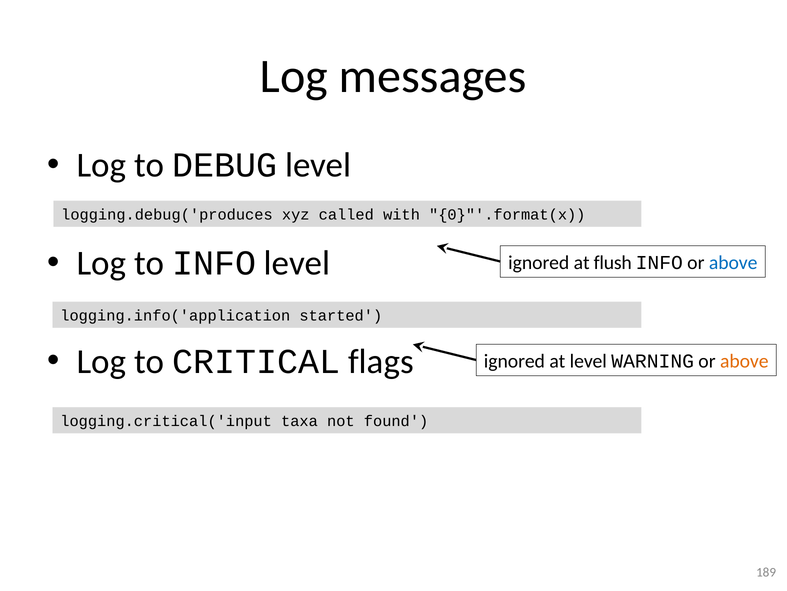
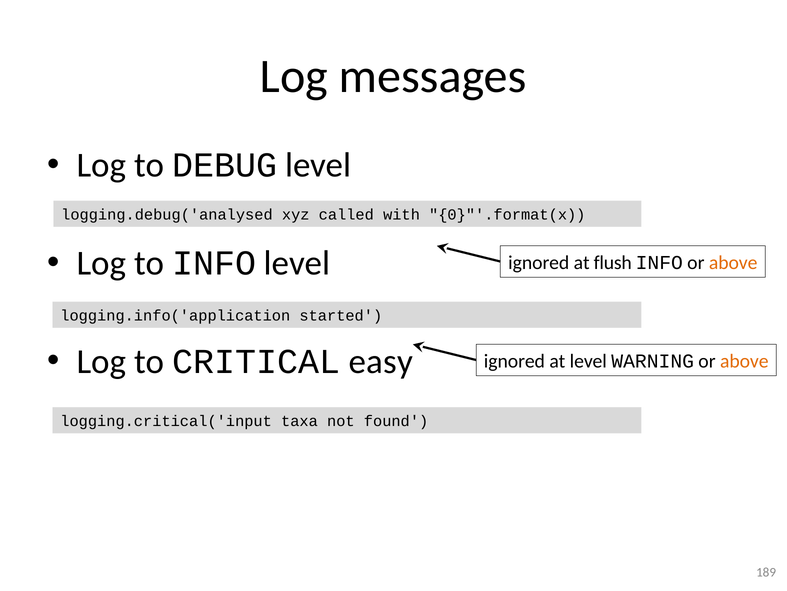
logging.debug('produces: logging.debug('produces -> logging.debug('analysed (167, 215)
above colour: blue -> orange (733, 263)
flags: flags -> easy (381, 361)
